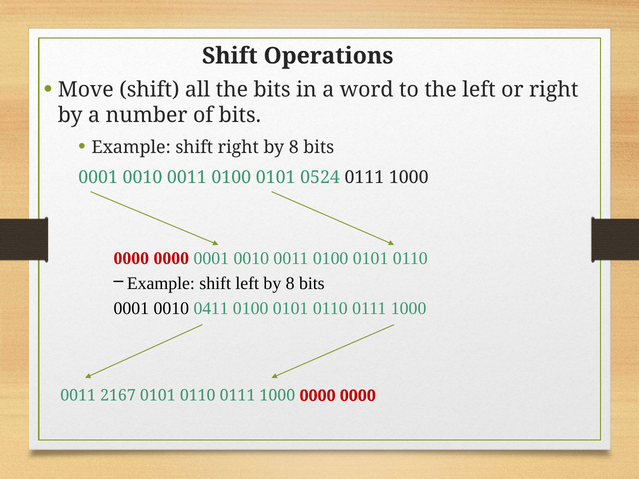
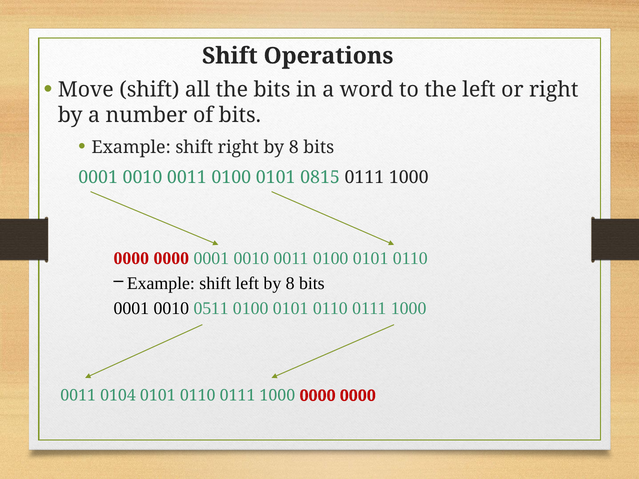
0524: 0524 -> 0815 (320, 177)
0411: 0411 -> 0511 (211, 308)
2167: 2167 -> 0104 (118, 396)
